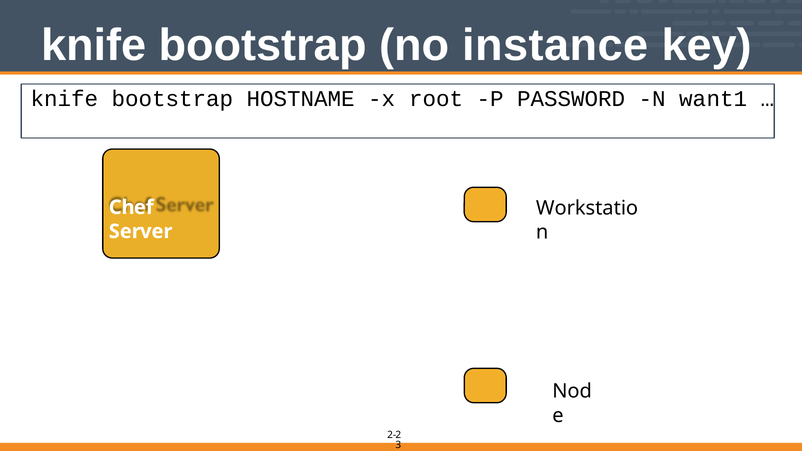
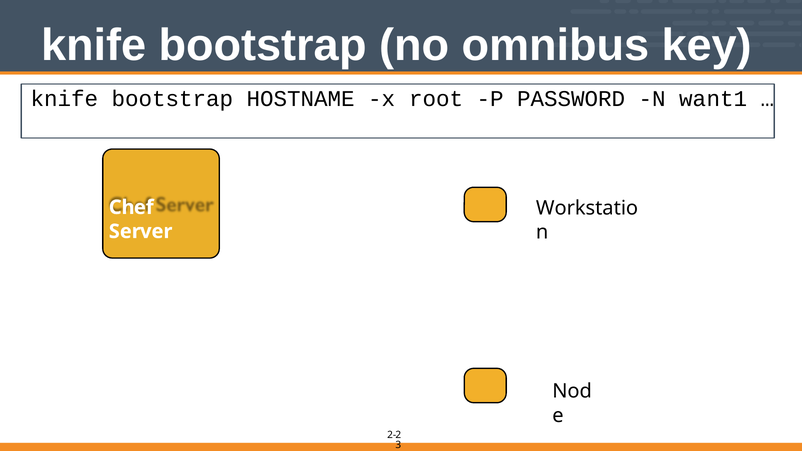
instance: instance -> omnibus (555, 45)
